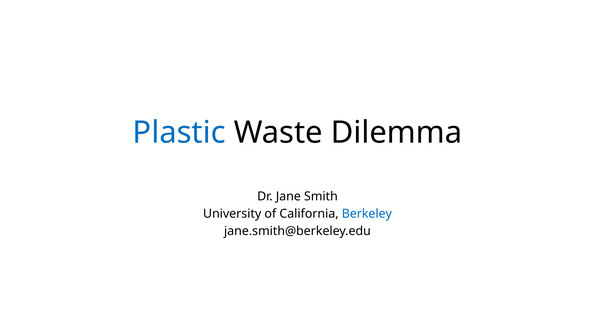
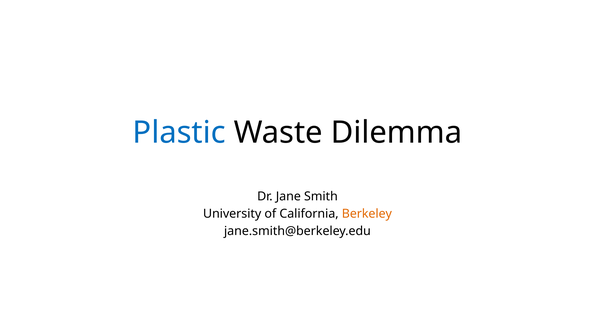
Berkeley colour: blue -> orange (367, 214)
